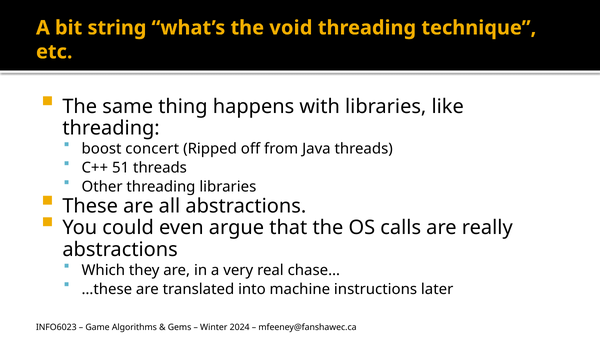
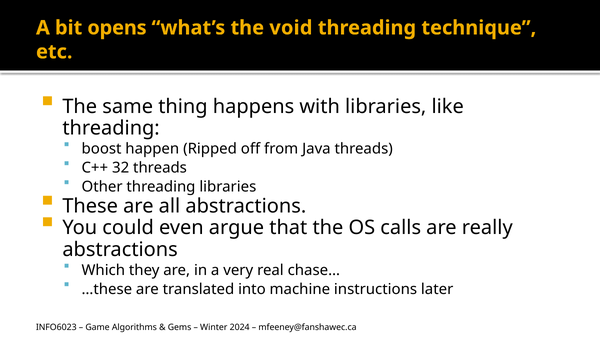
string: string -> opens (117, 28)
concert: concert -> happen (152, 149)
51: 51 -> 32 (121, 168)
